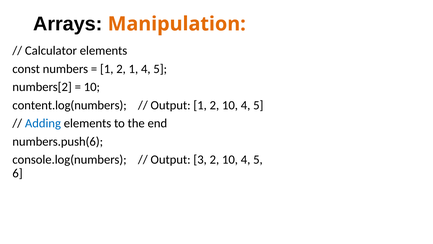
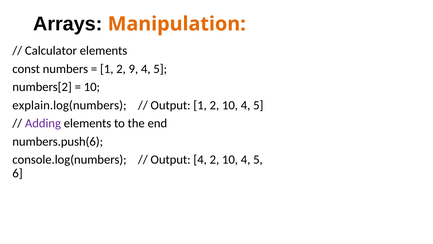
2 1: 1 -> 9 (133, 69)
content.log(numbers: content.log(numbers -> explain.log(numbers (69, 105)
Adding colour: blue -> purple (43, 123)
Output 3: 3 -> 4 (200, 159)
